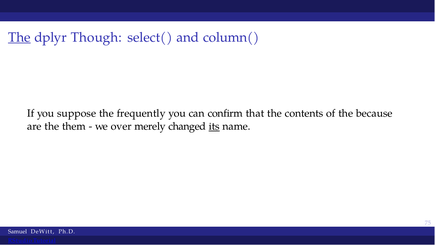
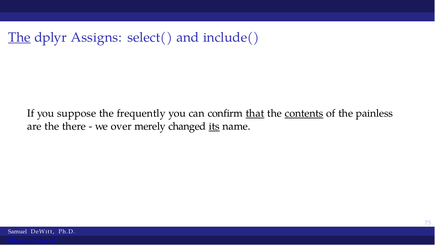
Though: Though -> Assigns (96, 37)
column(: column( -> include( (231, 37)
that underline: none -> present (255, 113)
contents underline: none -> present (304, 113)
because: because -> painless (374, 113)
them: them -> there (74, 126)
